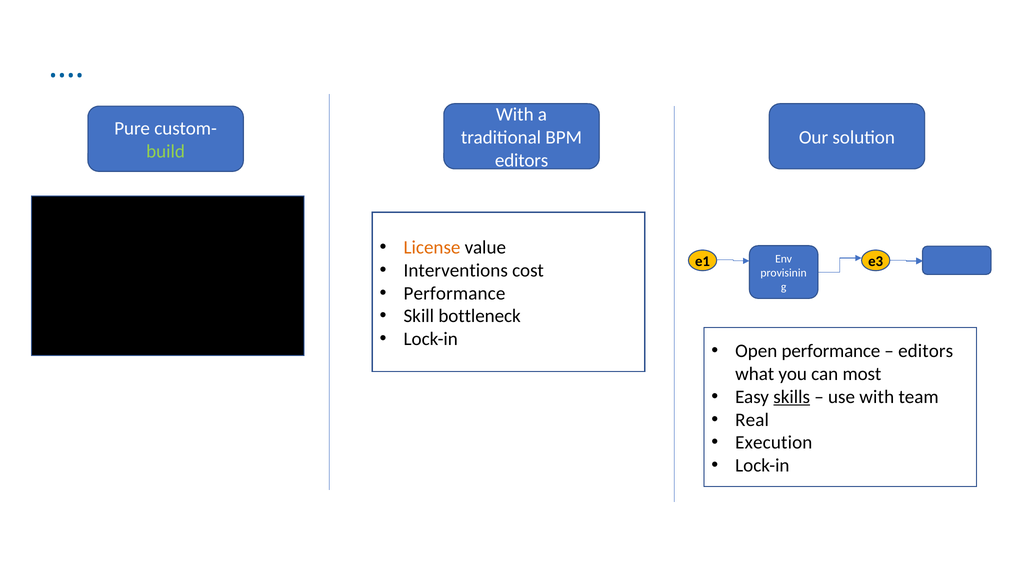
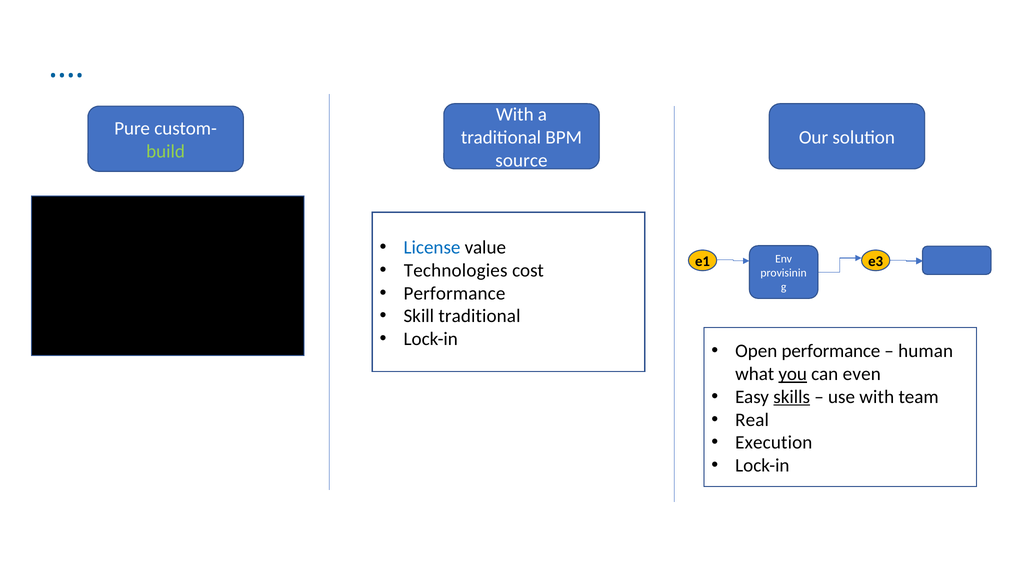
editors: editors -> source (521, 160)
License colour: orange -> blue (432, 248)
Interventions: Interventions -> Technologies (456, 270)
Skill bottleneck: bottleneck -> traditional (479, 316)
editors: editors -> human (926, 351)
you underline: none -> present (793, 374)
most: most -> even (862, 374)
